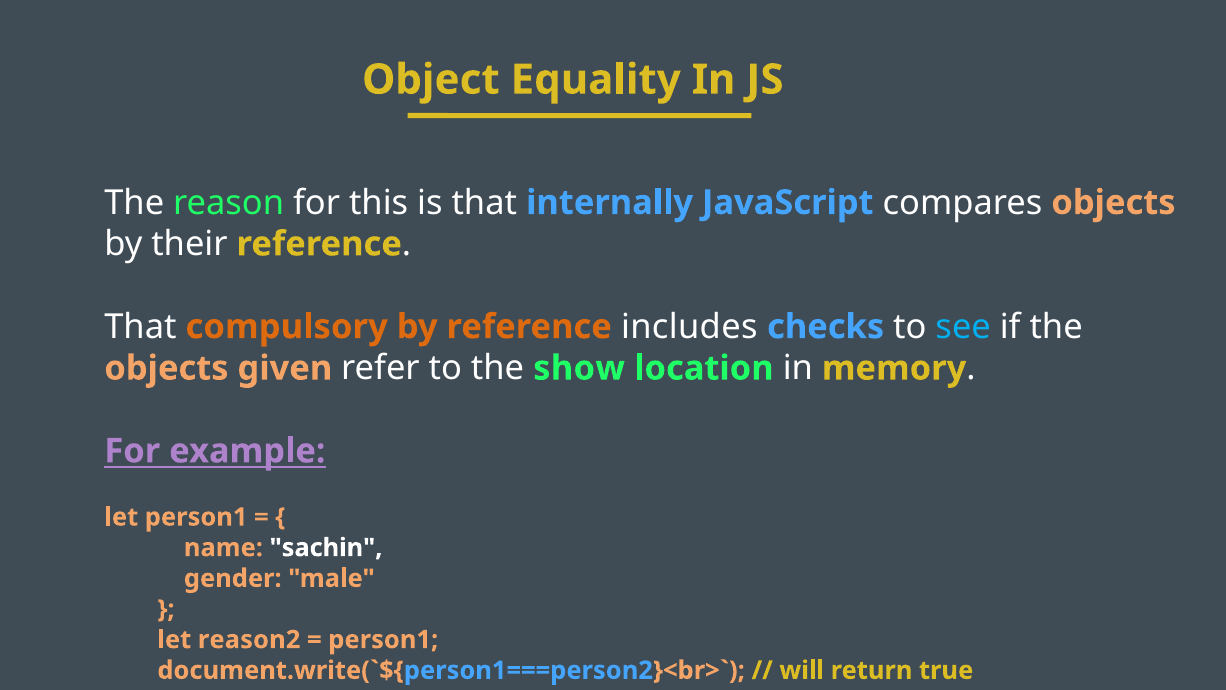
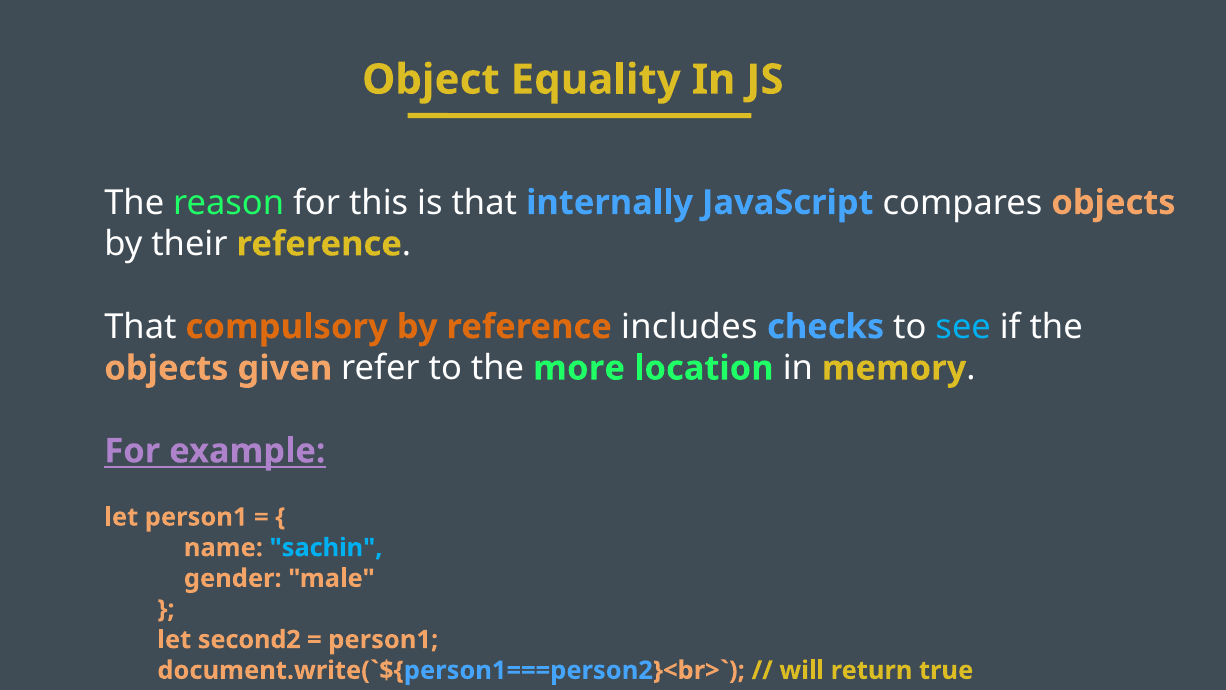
show: show -> more (579, 368)
sachin colour: white -> light blue (326, 547)
reason2: reason2 -> second2 (249, 639)
